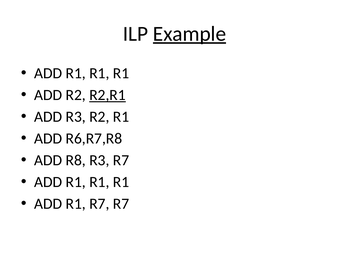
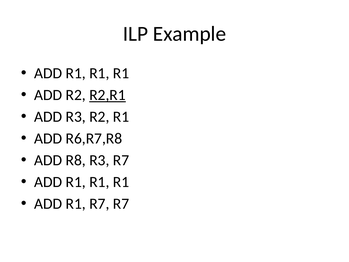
Example underline: present -> none (190, 34)
